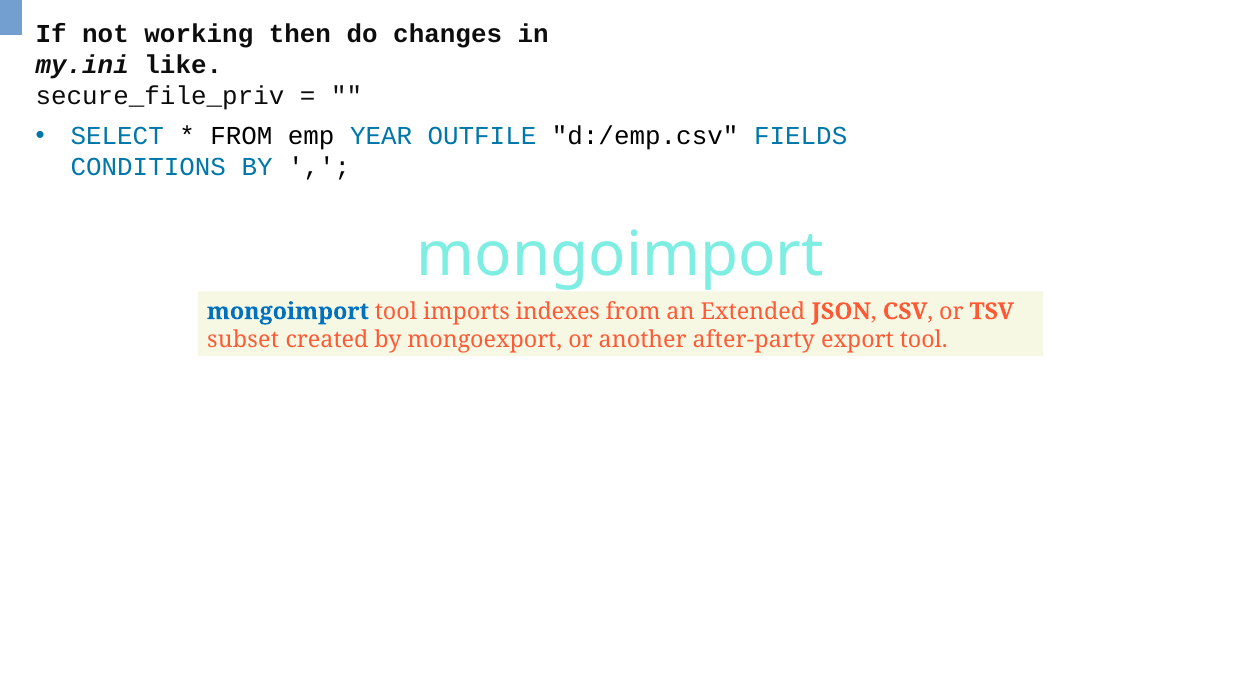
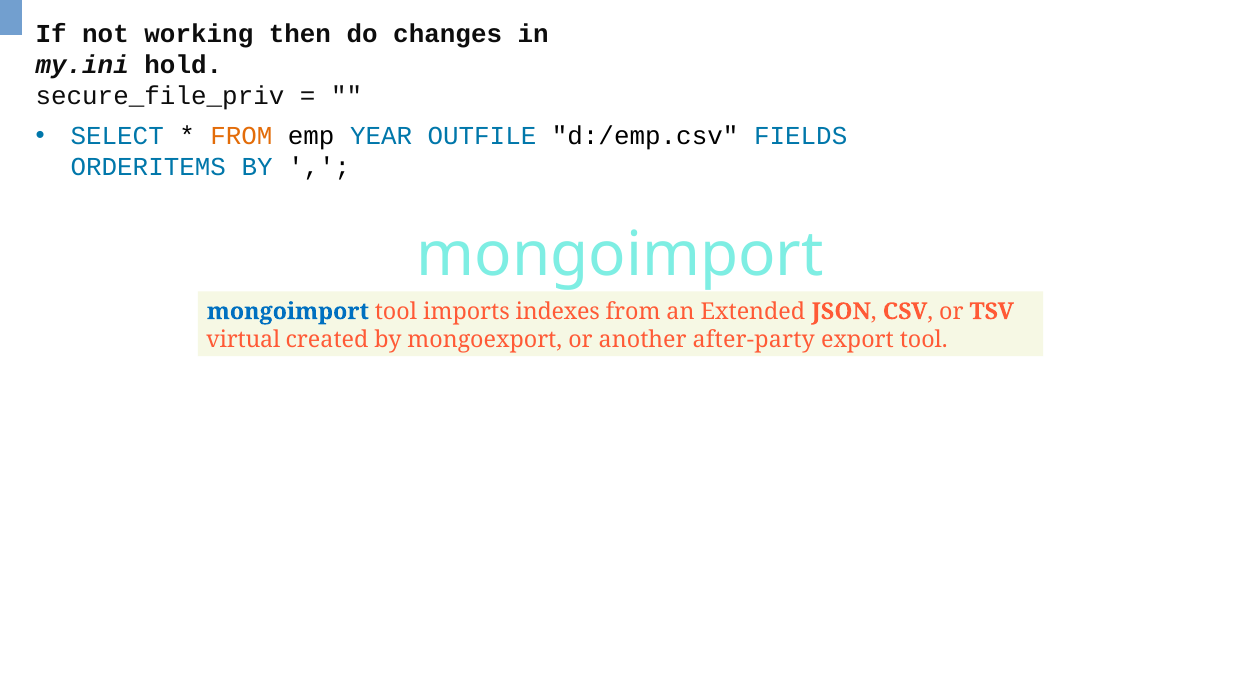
like: like -> hold (183, 65)
FROM colour: black -> orange (241, 136)
CONDITIONS: CONDITIONS -> ORDERITEMS (148, 167)
subset: subset -> virtual (243, 339)
